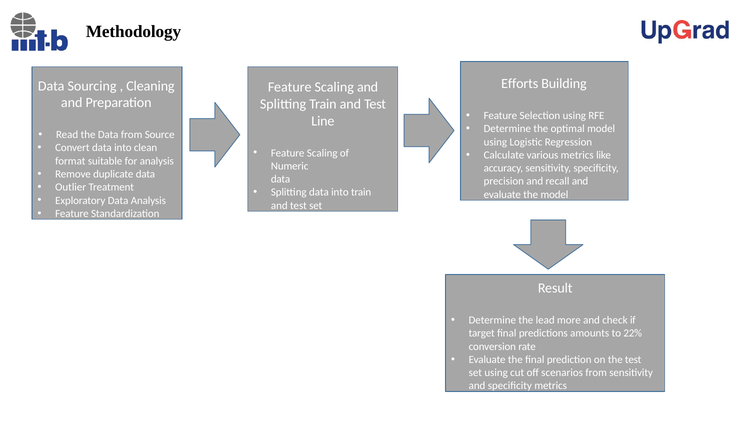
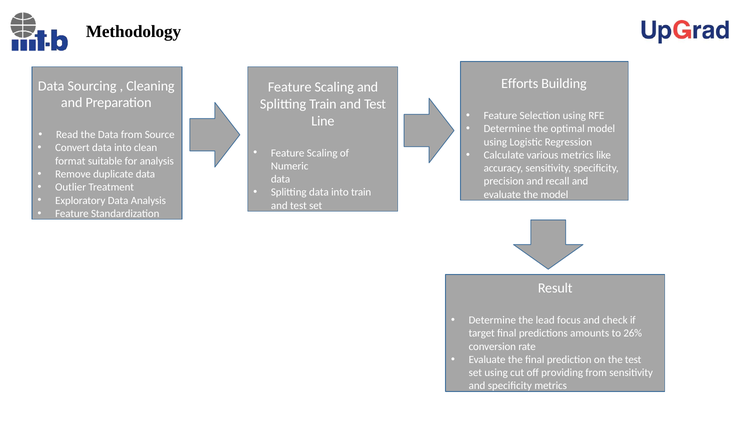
more: more -> focus (569, 320)
22%: 22% -> 26% (633, 333)
scenarios: scenarios -> providing (562, 372)
